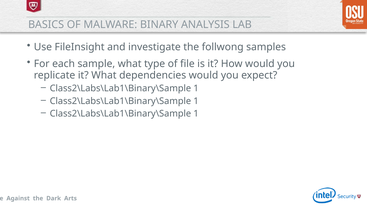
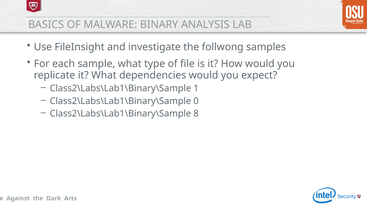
1: 1 -> 0 (196, 101)
1: 1 -> 8 (196, 113)
